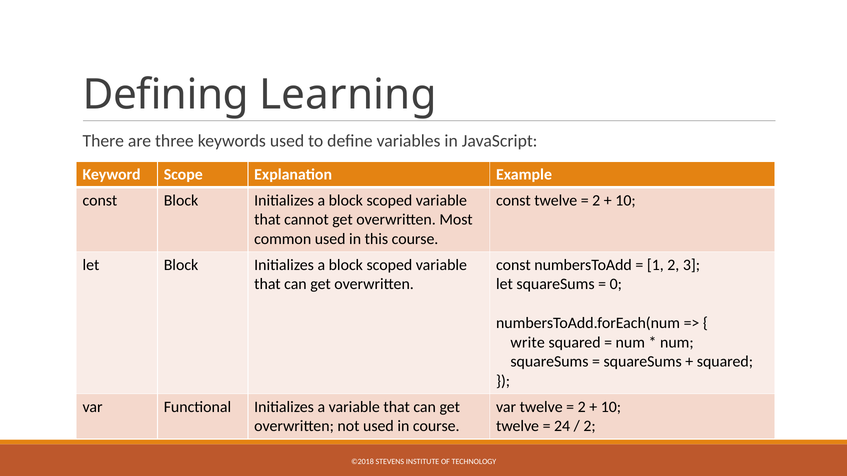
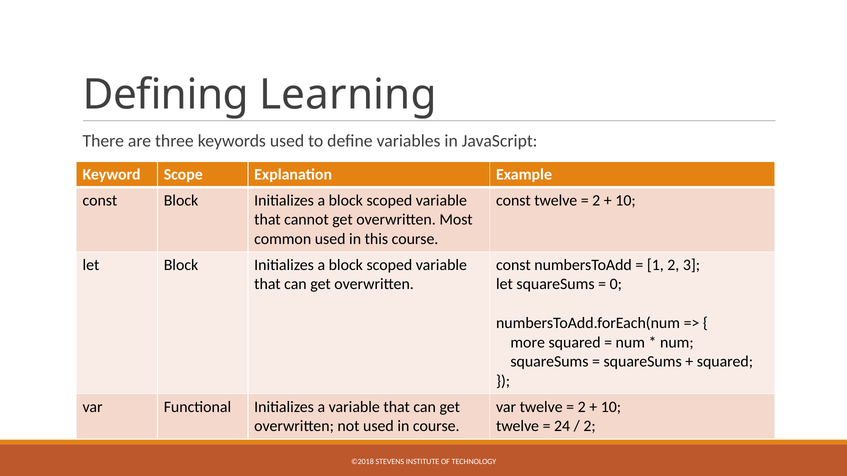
write: write -> more (528, 343)
